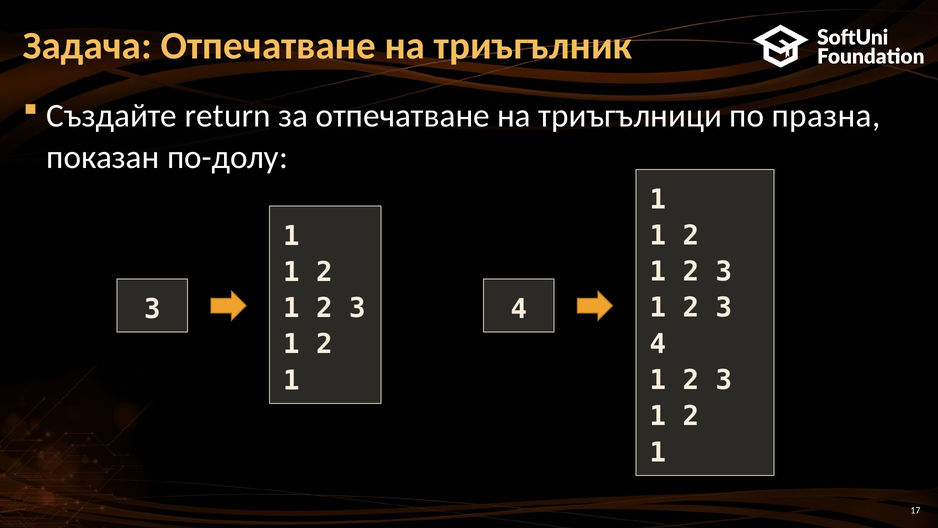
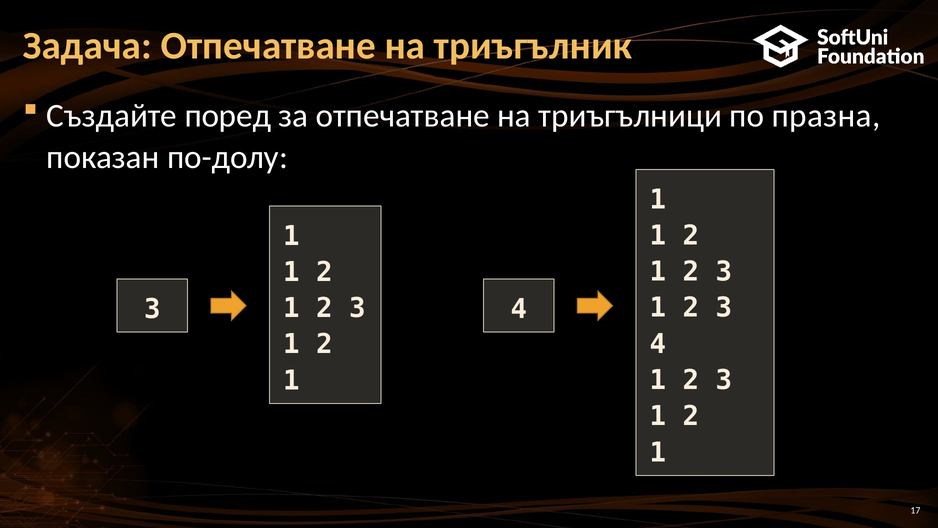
return: return -> поред (228, 116)
